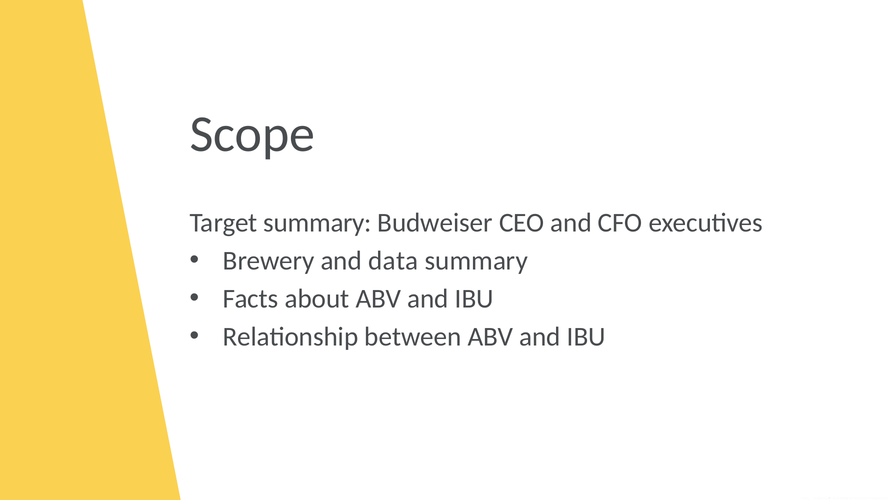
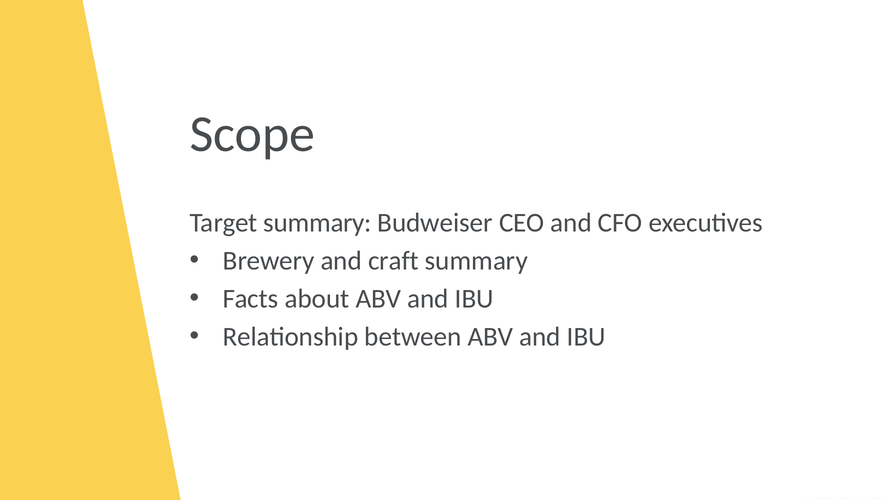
data: data -> craft (393, 261)
